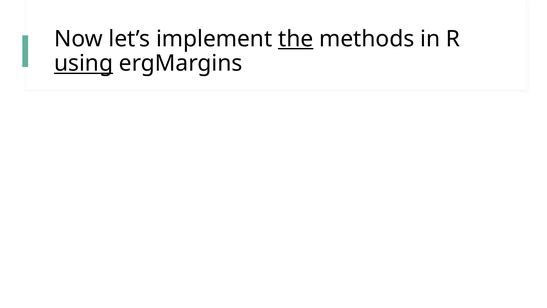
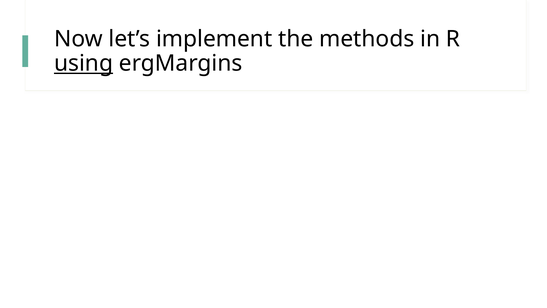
the underline: present -> none (296, 39)
